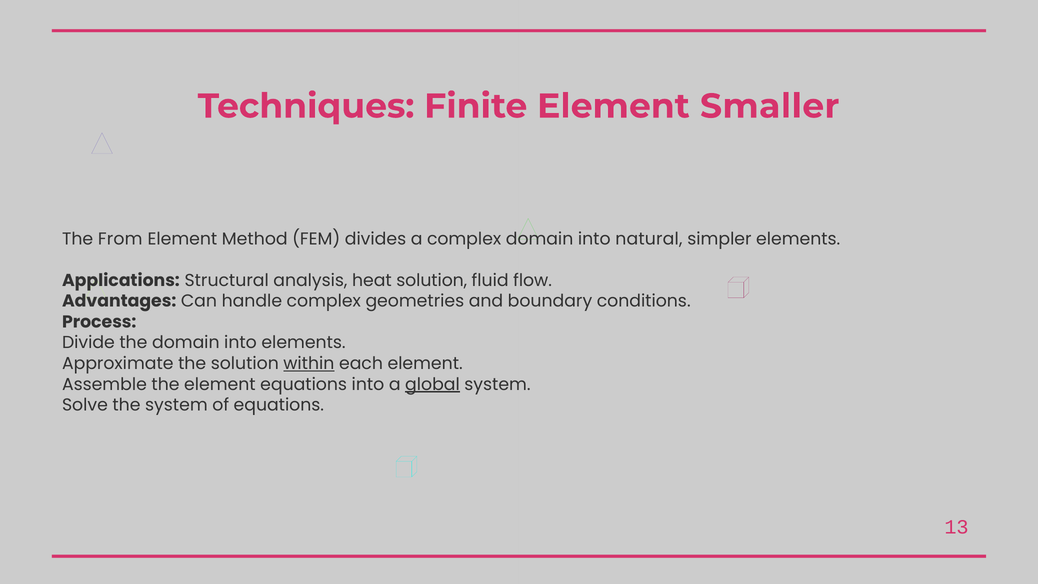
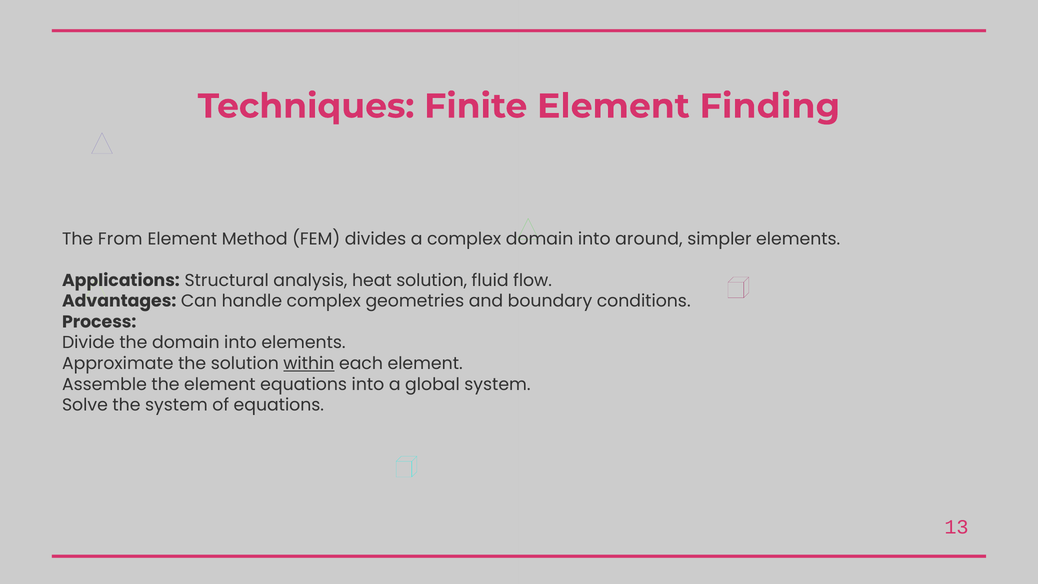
Smaller: Smaller -> Finding (770, 106)
natural: natural -> around (649, 239)
global underline: present -> none (432, 384)
